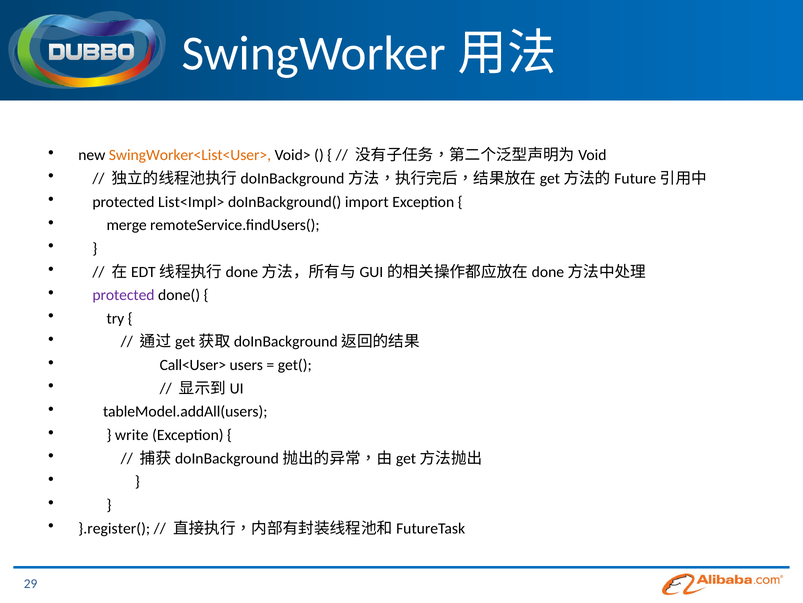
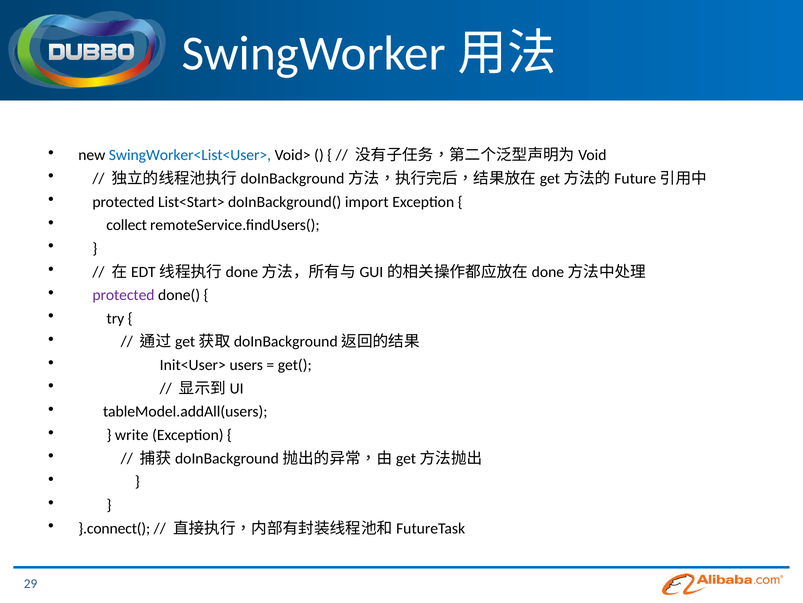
SwingWorker<List<User> colour: orange -> blue (190, 155)
List<Impl>: List<Impl> -> List<Start> (191, 202)
merge: merge -> collect (127, 225)
Call<User>: Call<User> -> Init<User> (193, 365)
}.register(: }.register( -> }.connect( (114, 528)
